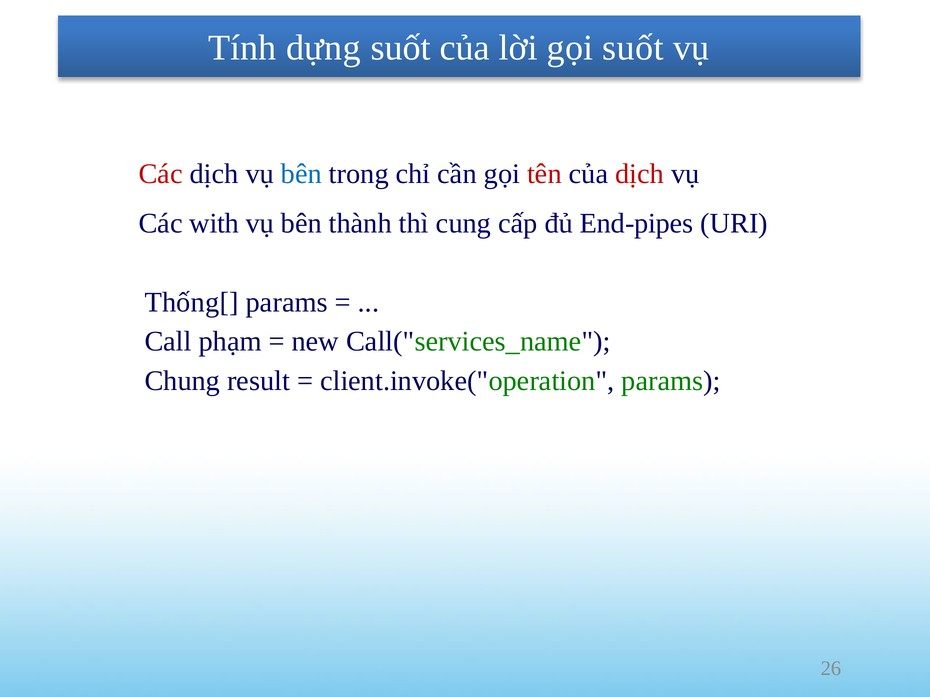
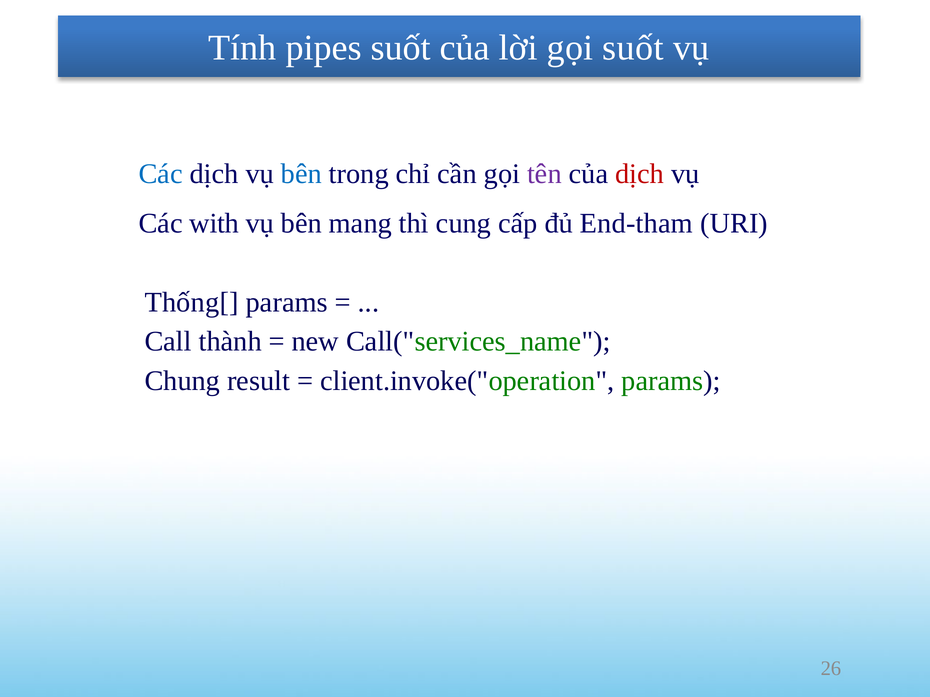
dựng: dựng -> pipes (324, 48)
Các colour: red -> blue (161, 174)
tên colour: red -> purple (544, 174)
thành: thành -> mang (360, 224)
End-pipes: End-pipes -> End-tham (636, 224)
phạm: phạm -> thành (230, 342)
